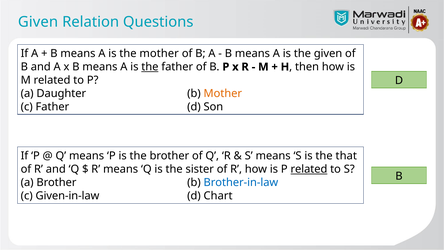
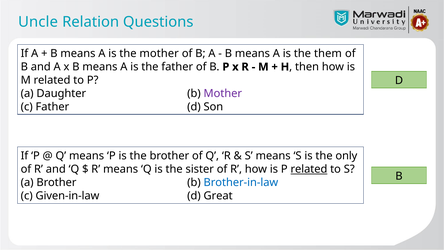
Given: Given -> Uncle (38, 22)
the given: given -> them (328, 53)
the underline: present -> none (150, 67)
Mother colour: orange -> purple (223, 93)
that: that -> only (346, 156)
Chart: Chart -> Great (218, 196)
